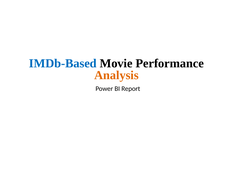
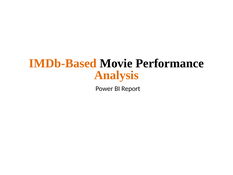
IMDb-Based colour: blue -> orange (63, 63)
